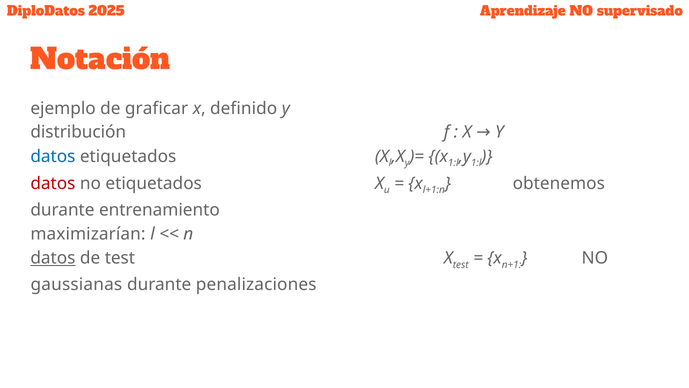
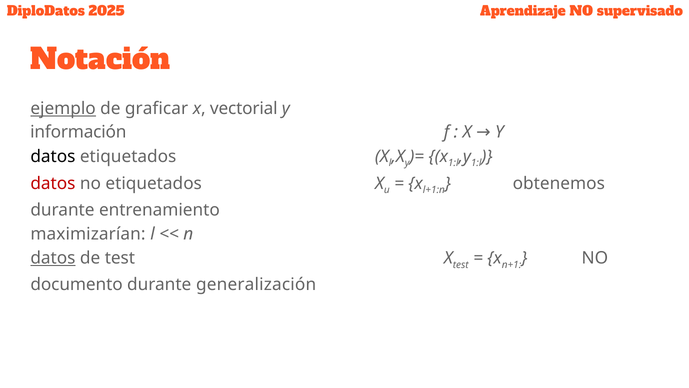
ejemplo underline: none -> present (63, 108)
definido: definido -> vectorial (244, 108)
distribución: distribución -> información (78, 132)
datos colour: blue -> black (53, 156)
gaussianas: gaussianas -> documento (77, 284)
penalizaciones: penalizaciones -> generalización (256, 284)
